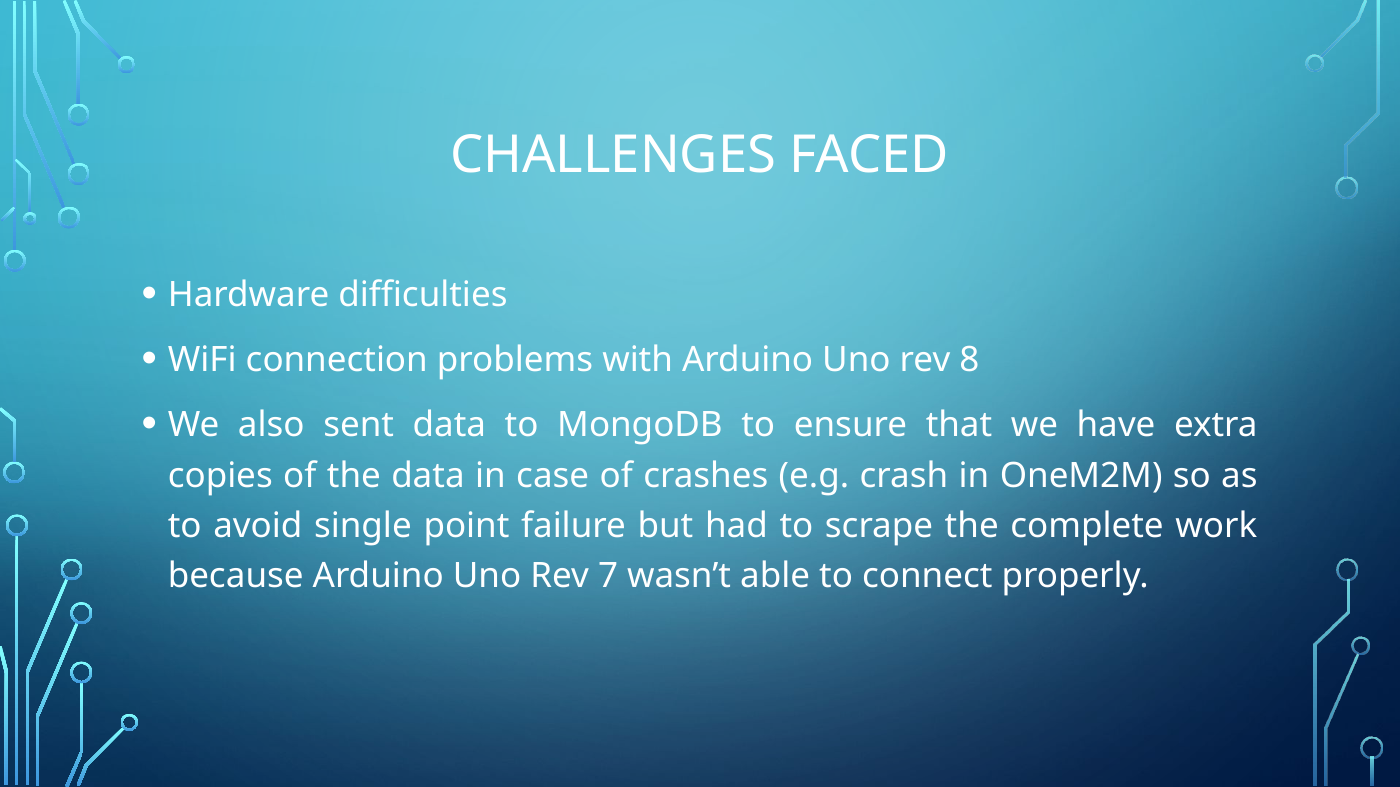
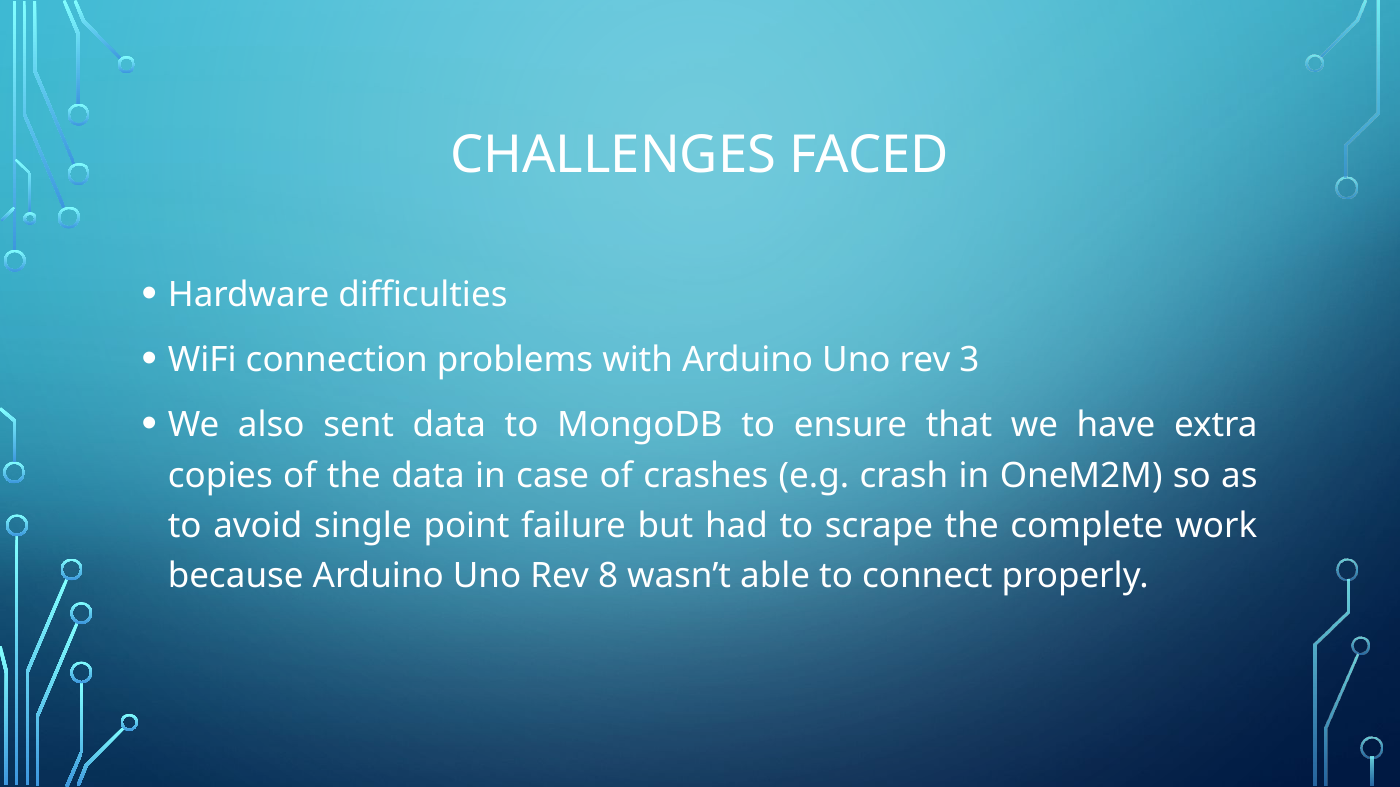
8: 8 -> 3 (969, 360)
7: 7 -> 8 (608, 577)
